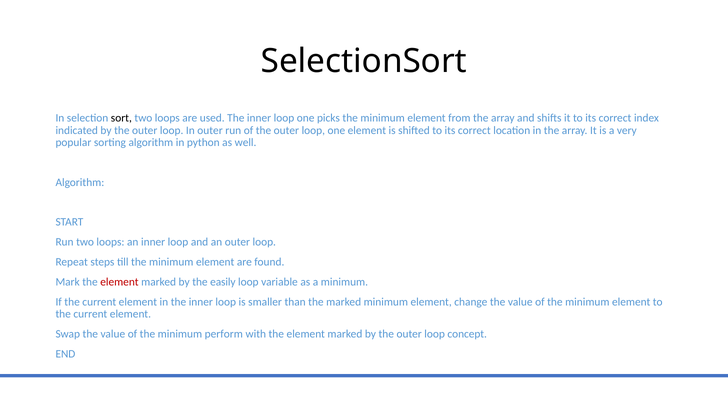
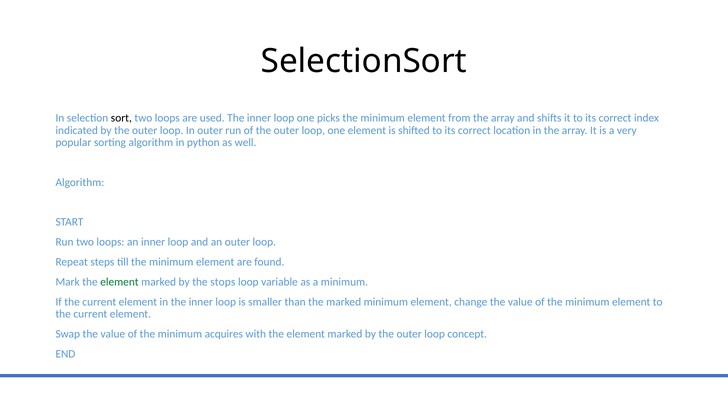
element colour: red -> green (119, 282)
easily: easily -> stops (223, 282)
perform: perform -> acquires (224, 334)
